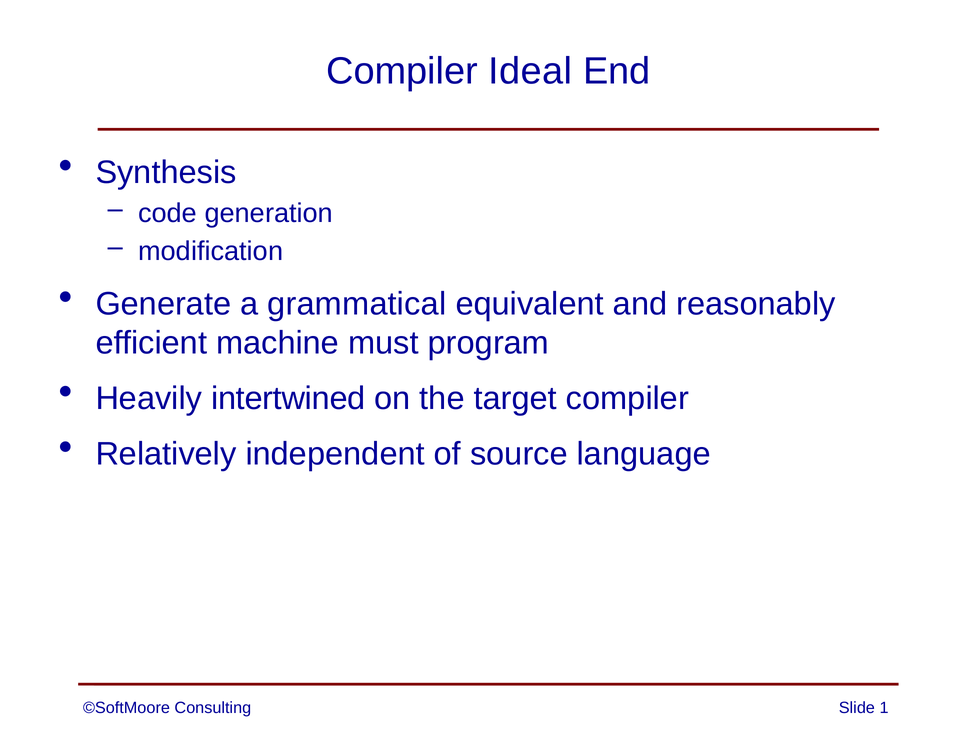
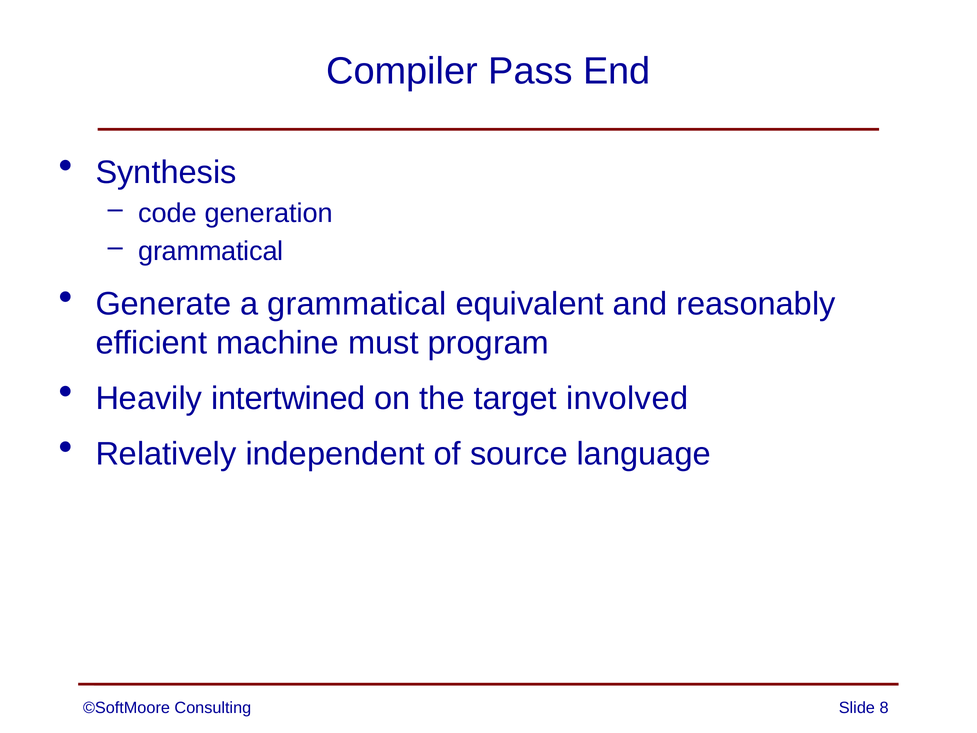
Ideal: Ideal -> Pass (530, 71)
modification: modification -> grammatical (211, 251)
target compiler: compiler -> involved (627, 398)
1: 1 -> 8 (884, 708)
